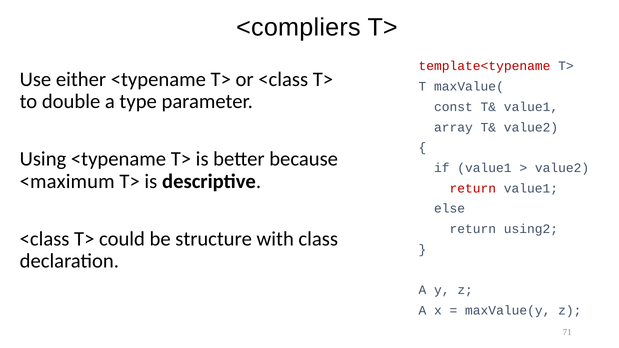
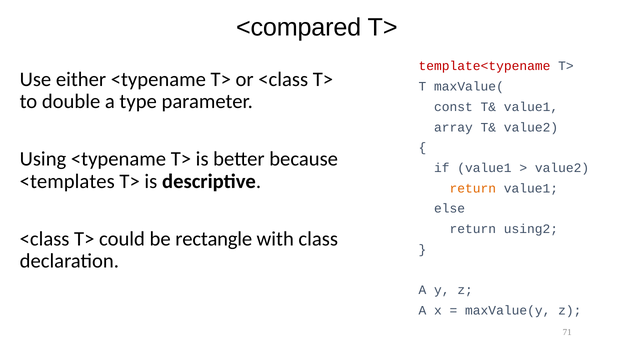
<compliers: <compliers -> <compared (299, 27)
<maximum: <maximum -> <templates (67, 182)
return colour: red -> orange (473, 188)
structure: structure -> rectangle (214, 239)
